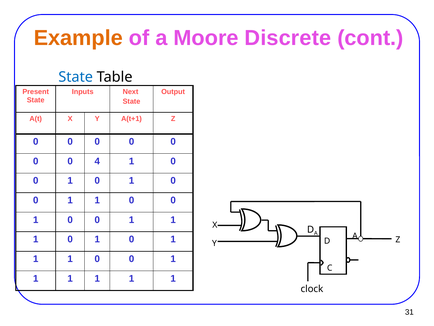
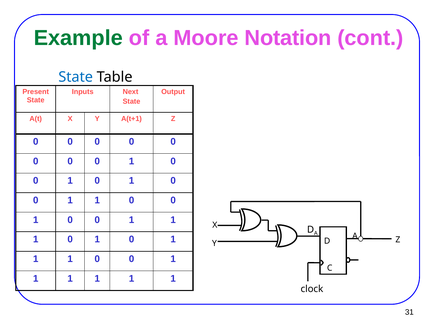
Example colour: orange -> green (78, 38)
Discrete: Discrete -> Notation (288, 38)
4: 4 -> 0 (97, 161)
